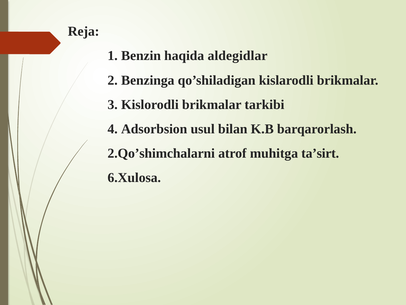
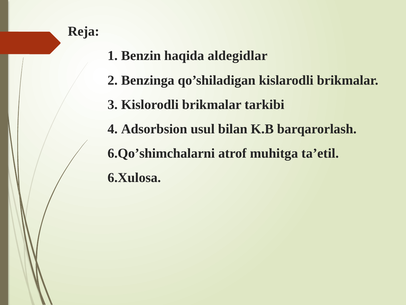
2.Qo’shimchalarni: 2.Qo’shimchalarni -> 6.Qo’shimchalarni (161, 153)
ta’sirt: ta’sirt -> ta’etil (320, 153)
